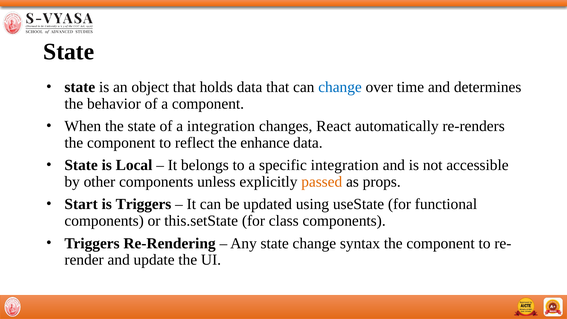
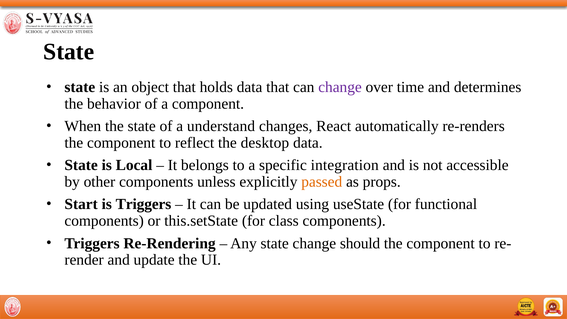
change colour: blue -> purple (340, 87)
a integration: integration -> understand (221, 126)
enhance: enhance -> desktop (265, 143)
syntax: syntax -> should (360, 243)
